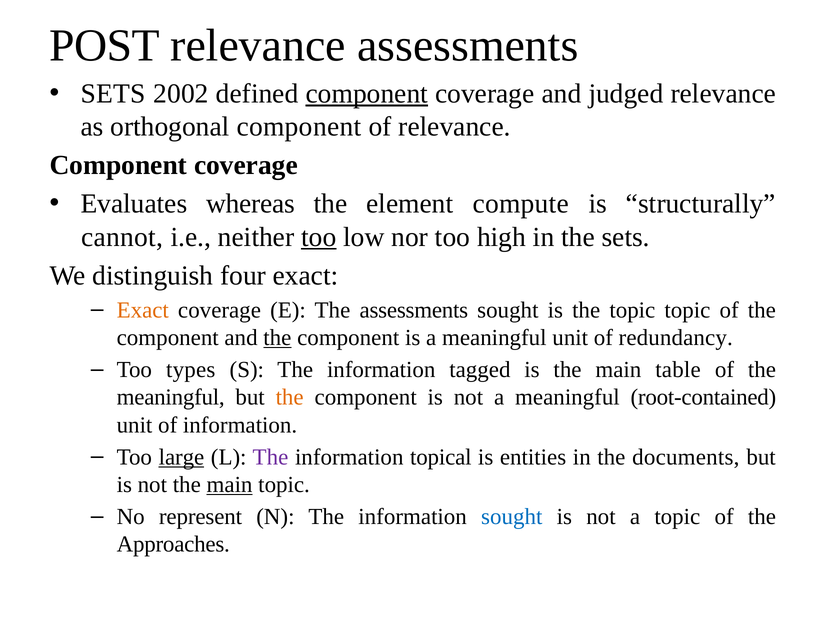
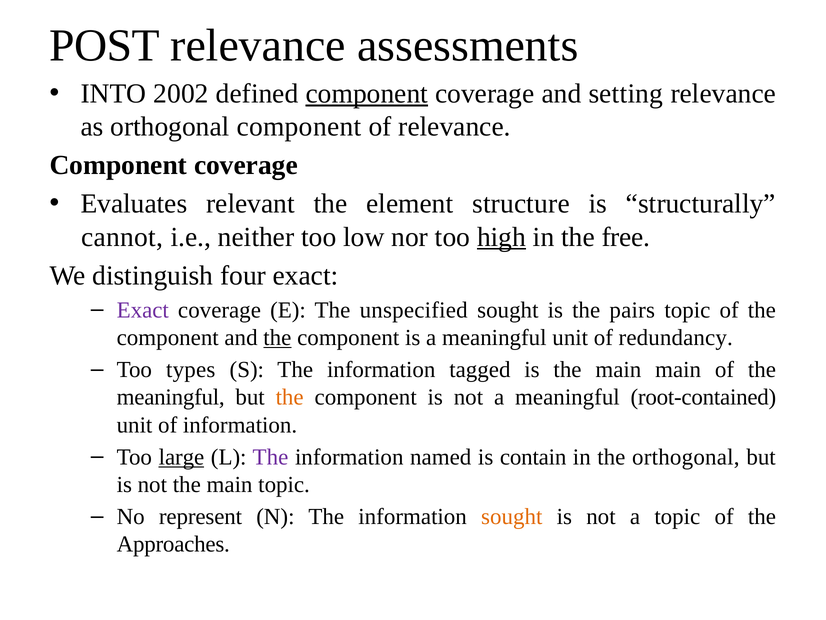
SETS: SETS -> INTO (113, 94)
judged: judged -> setting (626, 94)
whereas: whereas -> relevant (251, 204)
compute: compute -> structure (521, 204)
too underline: present -> none (319, 237)
high underline: none -> present (501, 237)
the sets: sets -> free (626, 237)
Exact colour: orange -> purple (143, 310)
The assessments: assessments -> unspecified (414, 310)
the topic: topic -> pairs (632, 310)
main table: table -> main (678, 369)
topical: topical -> named (441, 457)
entities: entities -> contain (533, 457)
the documents: documents -> orthogonal (686, 457)
main underline: present -> none (230, 484)
sought colour: blue -> orange (512, 516)
